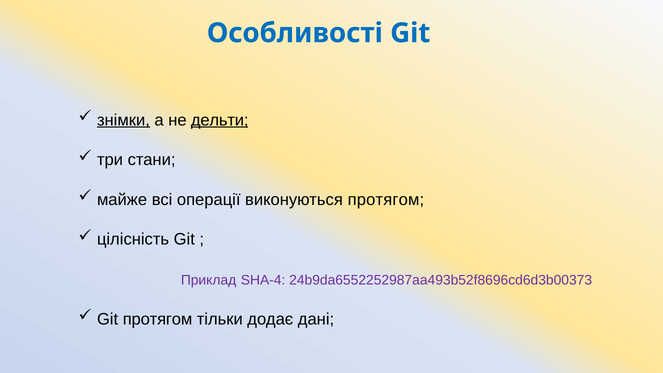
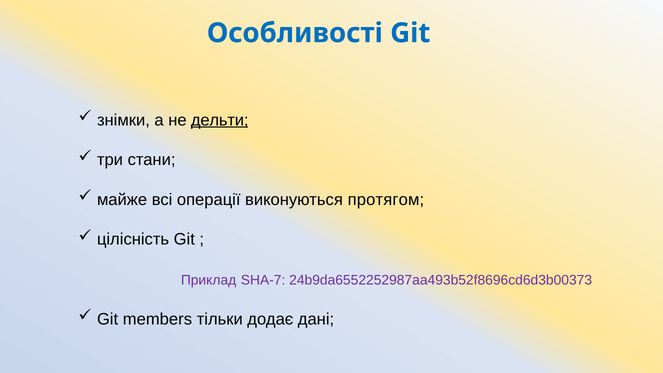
знімки underline: present -> none (123, 120)
SHA-4: SHA-4 -> SHA-7 (263, 280)
Git протягом: протягом -> members (157, 319)
